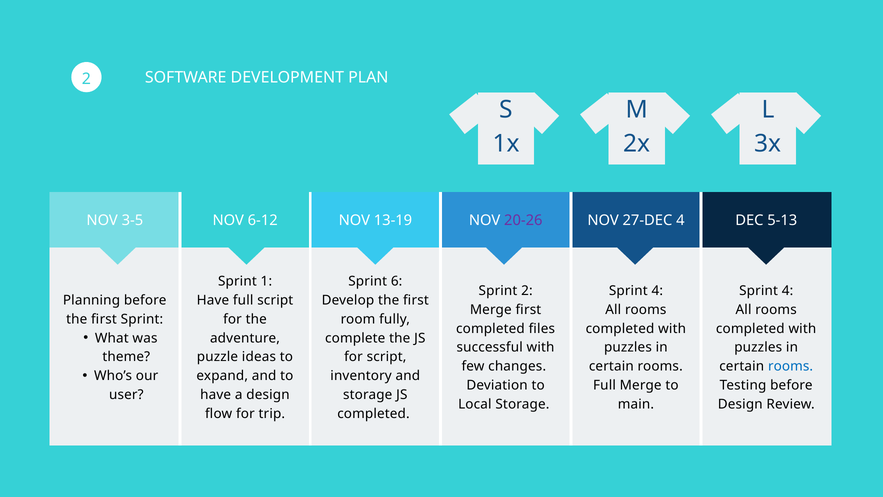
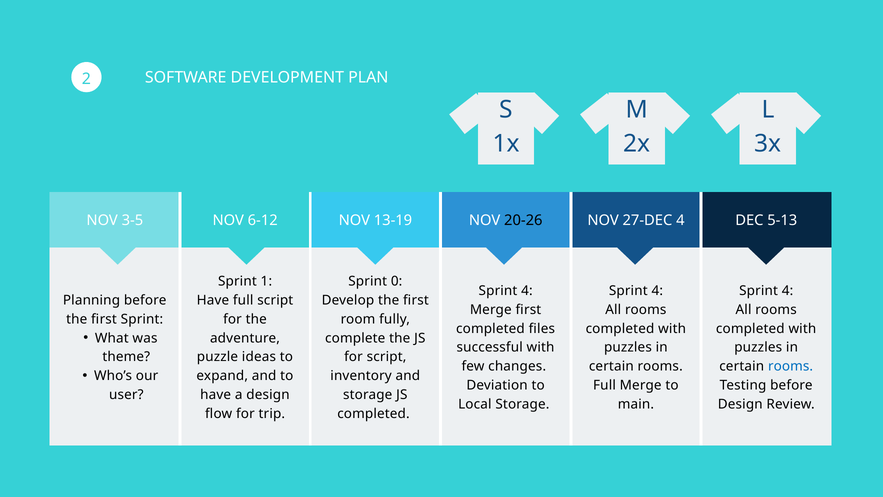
20-26 colour: purple -> black (523, 220)
6: 6 -> 0 (397, 281)
2: 2 -> 4 (527, 291)
